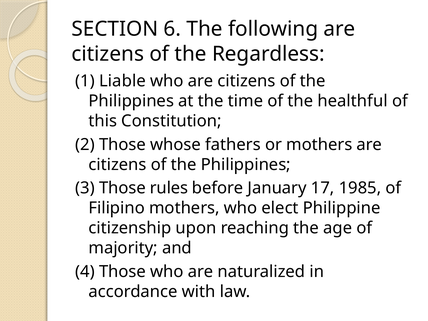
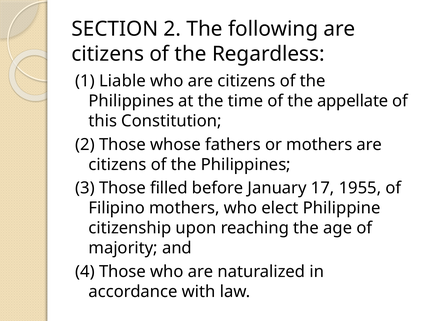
SECTION 6: 6 -> 2 (172, 29)
healthful: healthful -> appellate (353, 101)
rules: rules -> filled (169, 188)
1985: 1985 -> 1955 (360, 188)
